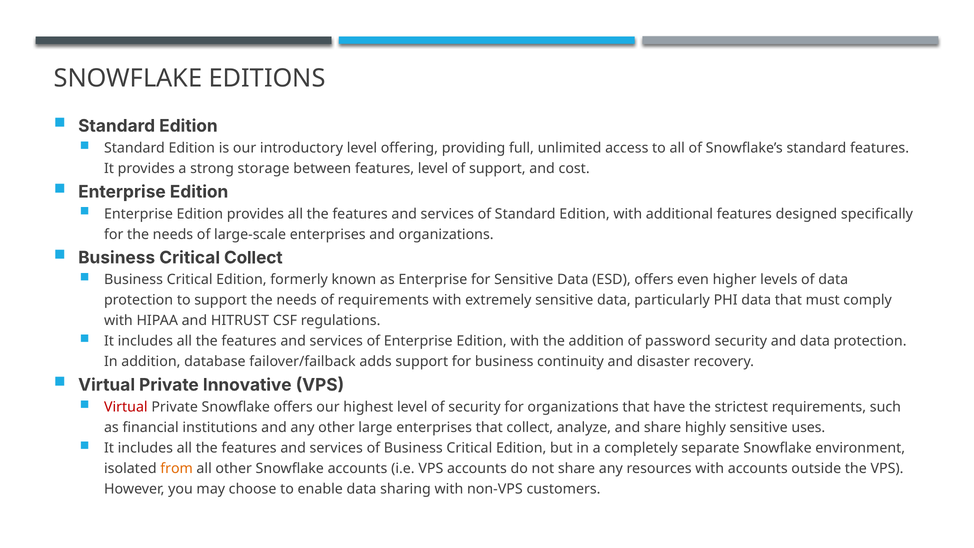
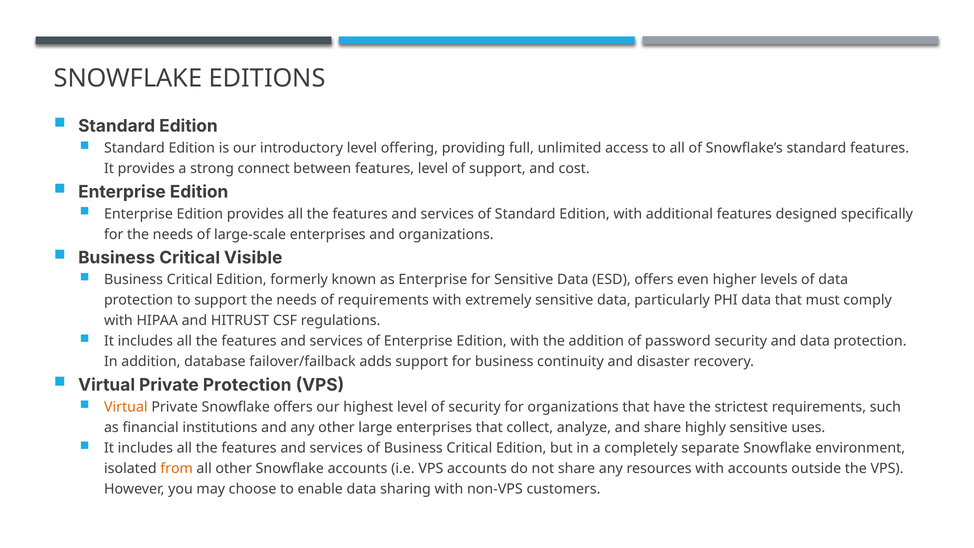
storage: storage -> connect (264, 169)
Critical Collect: Collect -> Visible (253, 258)
Private Innovative: Innovative -> Protection (247, 385)
Virtual colour: red -> orange (126, 407)
